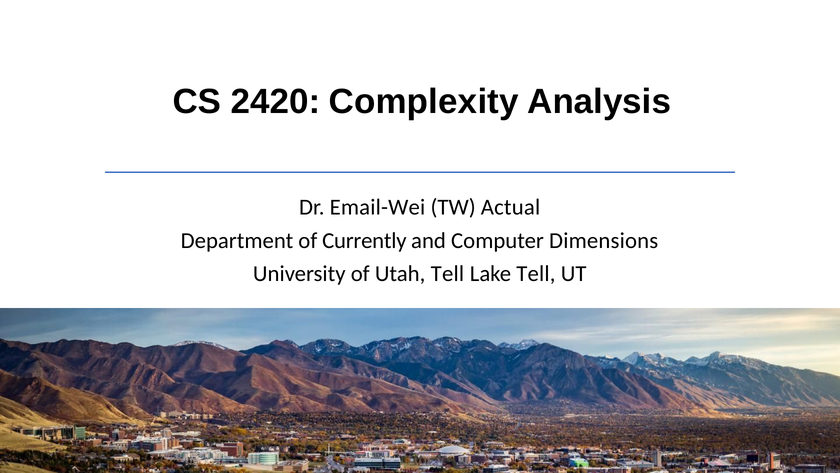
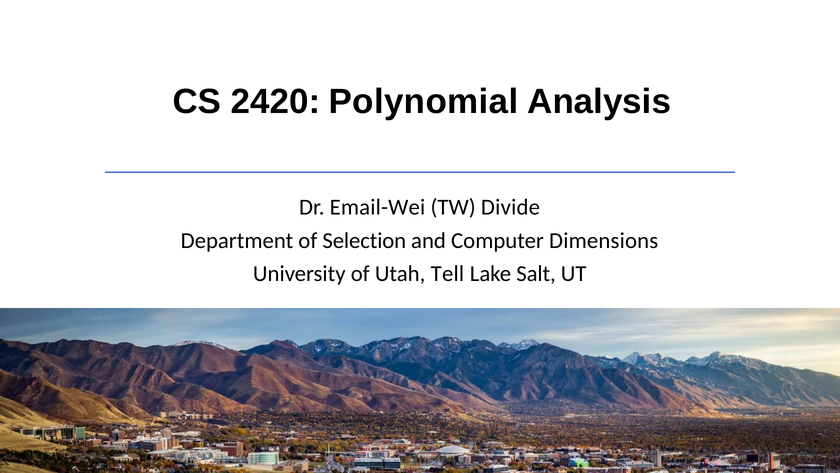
Complexity: Complexity -> Polynomial (424, 102)
Actual: Actual -> Divide (511, 207)
Currently: Currently -> Selection (364, 240)
Lake Tell: Tell -> Salt (536, 274)
